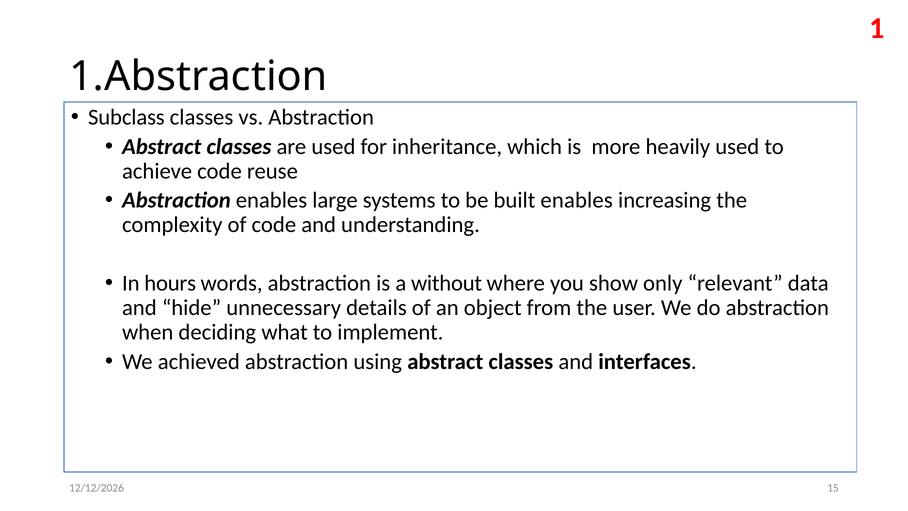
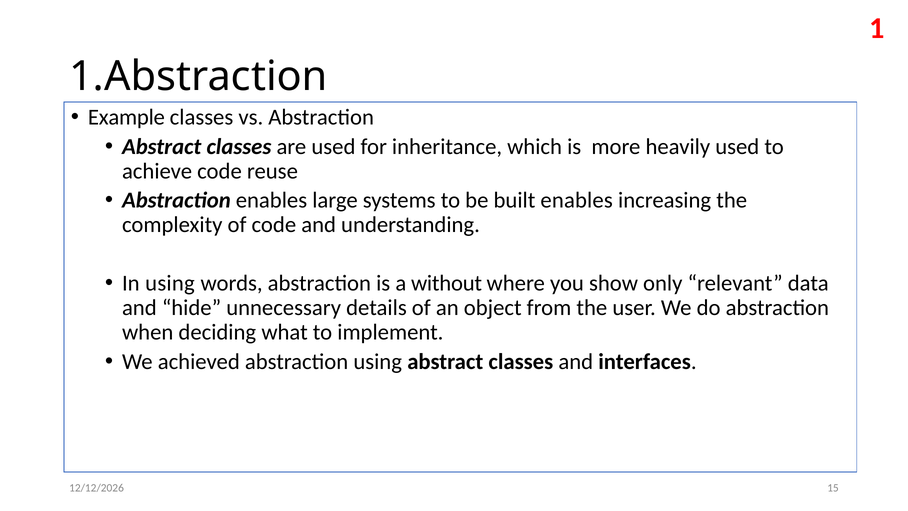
Subclass: Subclass -> Example (126, 117)
In hours: hours -> using (170, 283)
